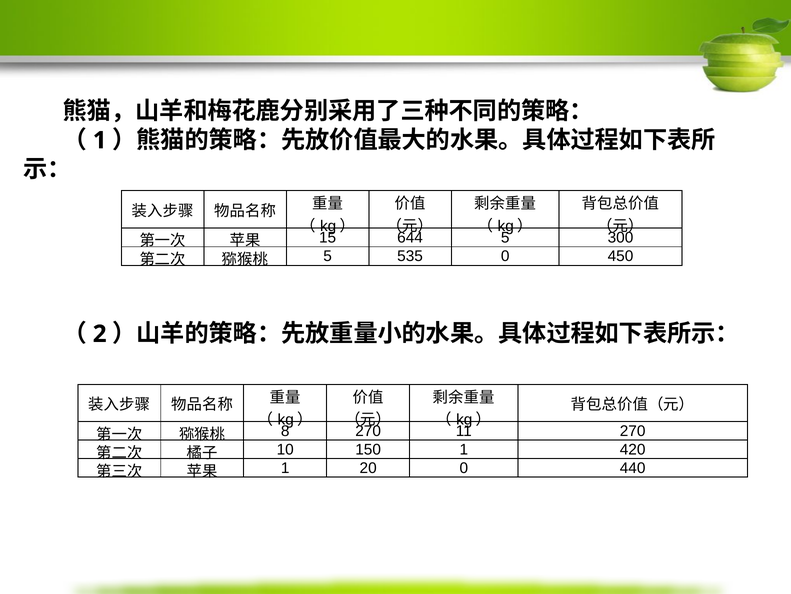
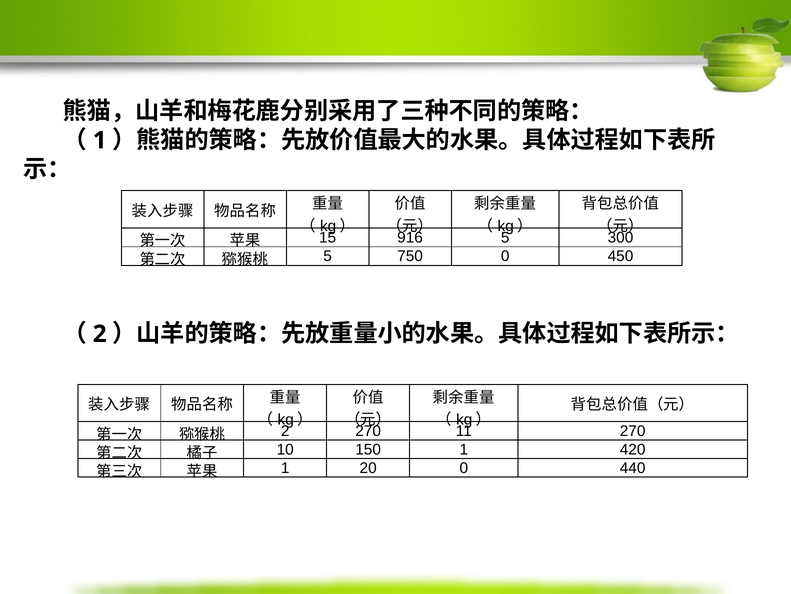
644: 644 -> 916 (410, 237)
535: 535 -> 750 (410, 256)
8: 8 -> 2 (285, 431)
